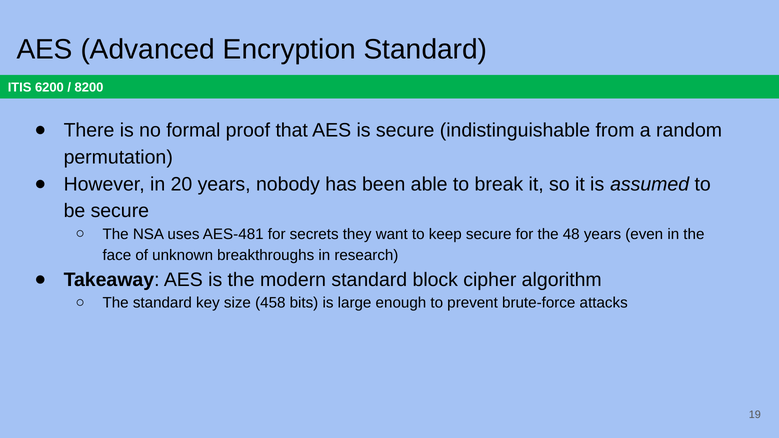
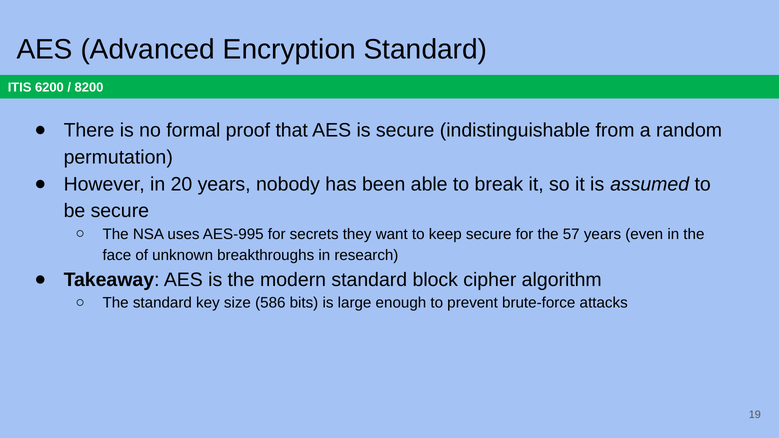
AES-481: AES-481 -> AES-995 (233, 234)
48: 48 -> 57 (571, 234)
458: 458 -> 586 (270, 303)
